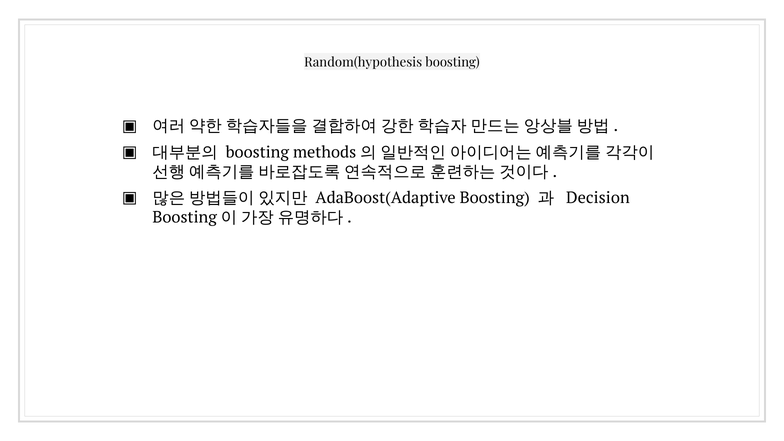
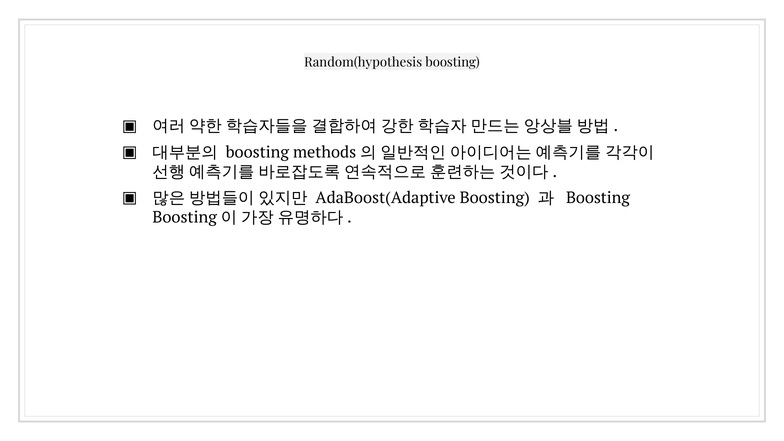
Decision: Decision -> Boosting (598, 198)
